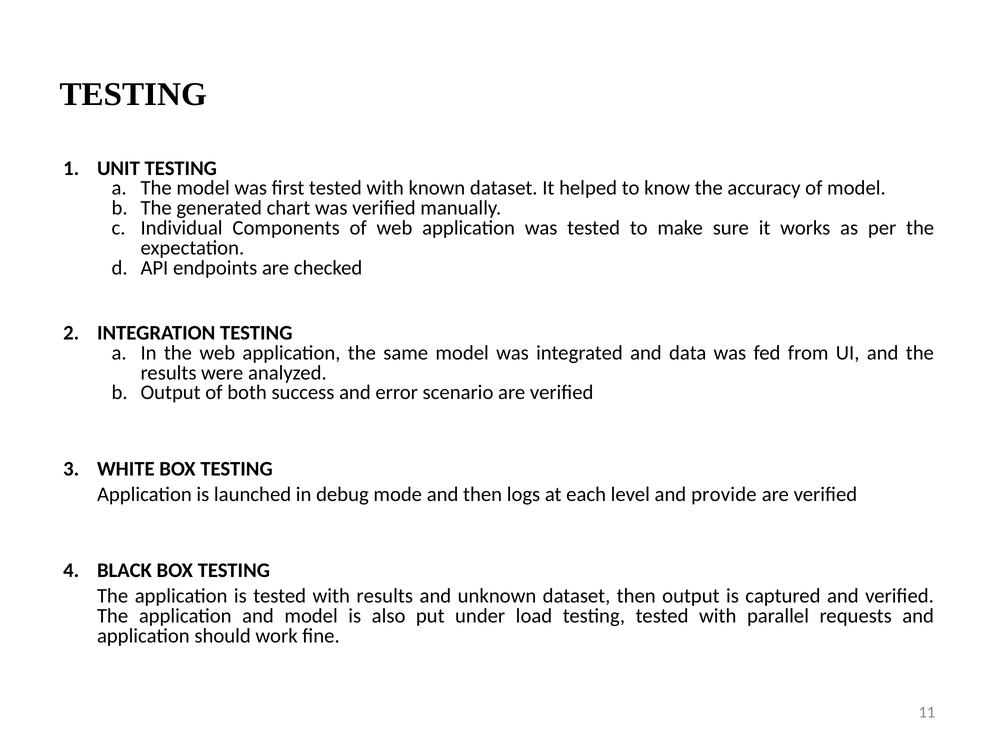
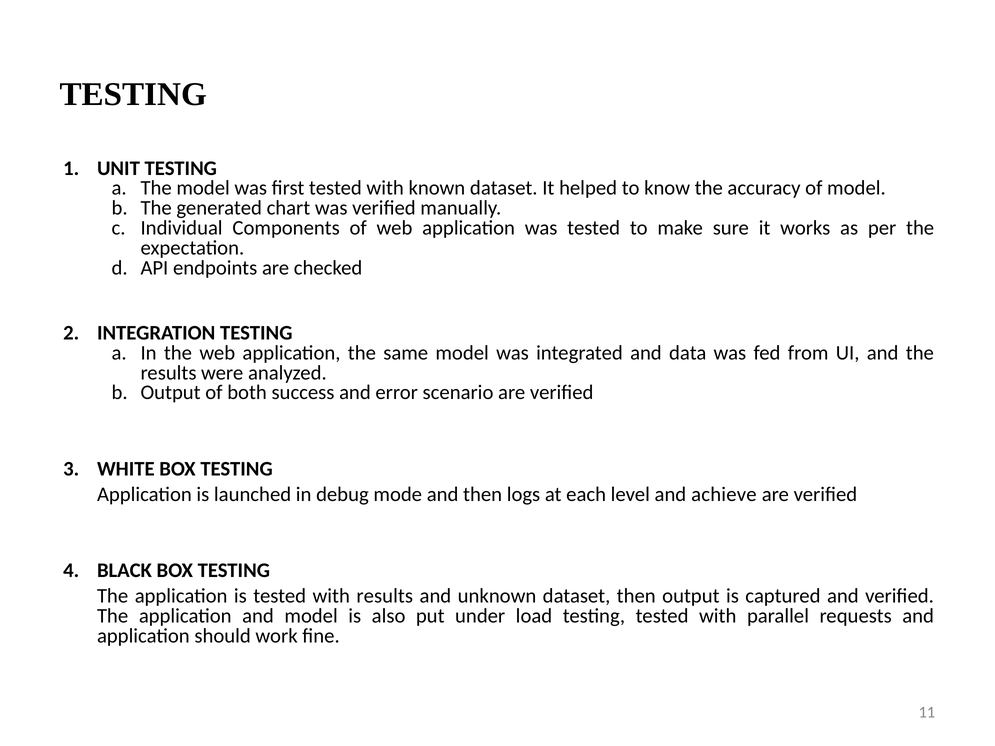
provide: provide -> achieve (724, 494)
